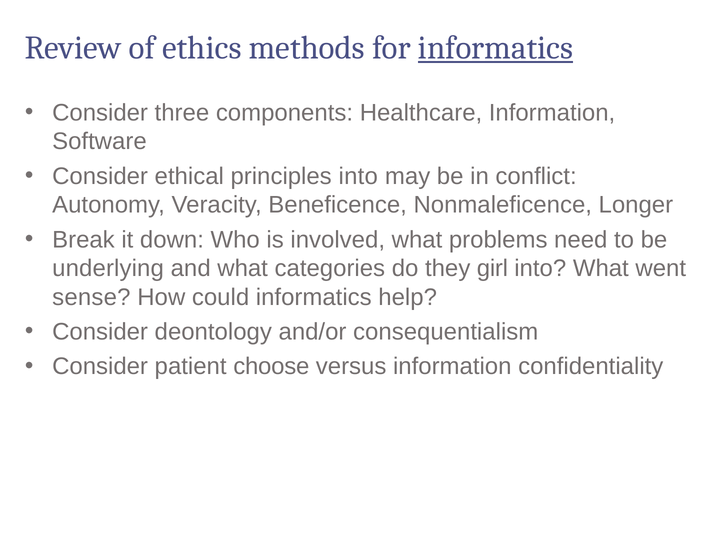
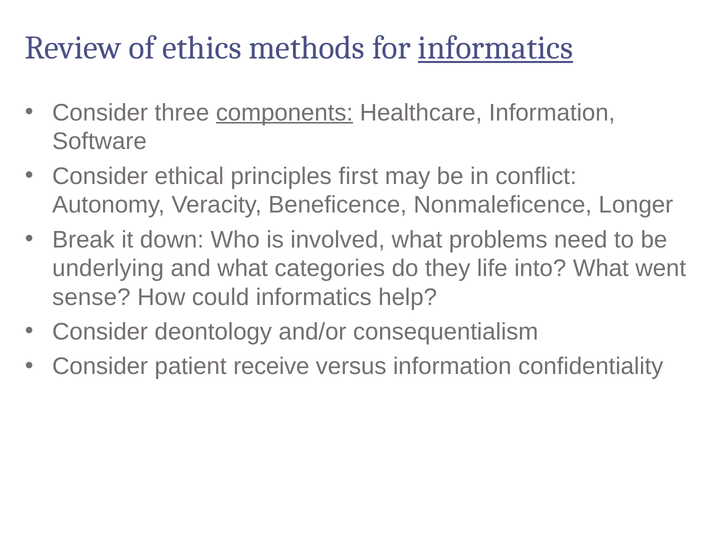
components underline: none -> present (284, 113)
principles into: into -> first (358, 176)
girl: girl -> life (492, 268)
choose: choose -> receive (271, 367)
